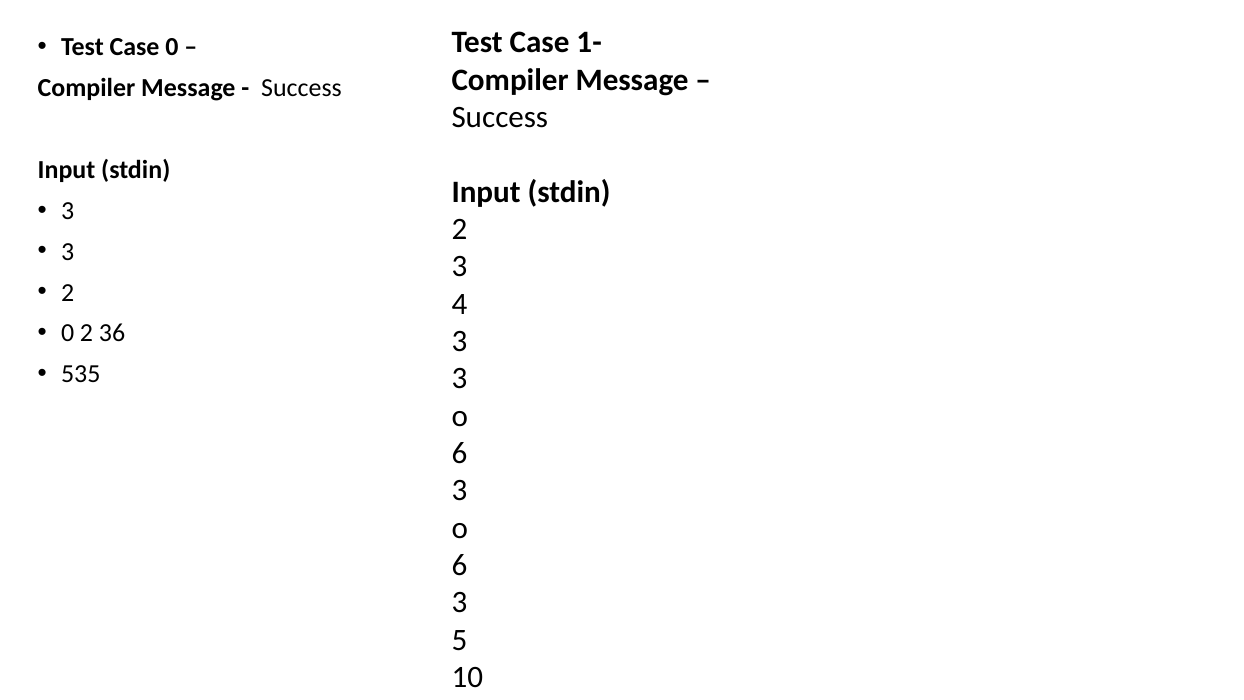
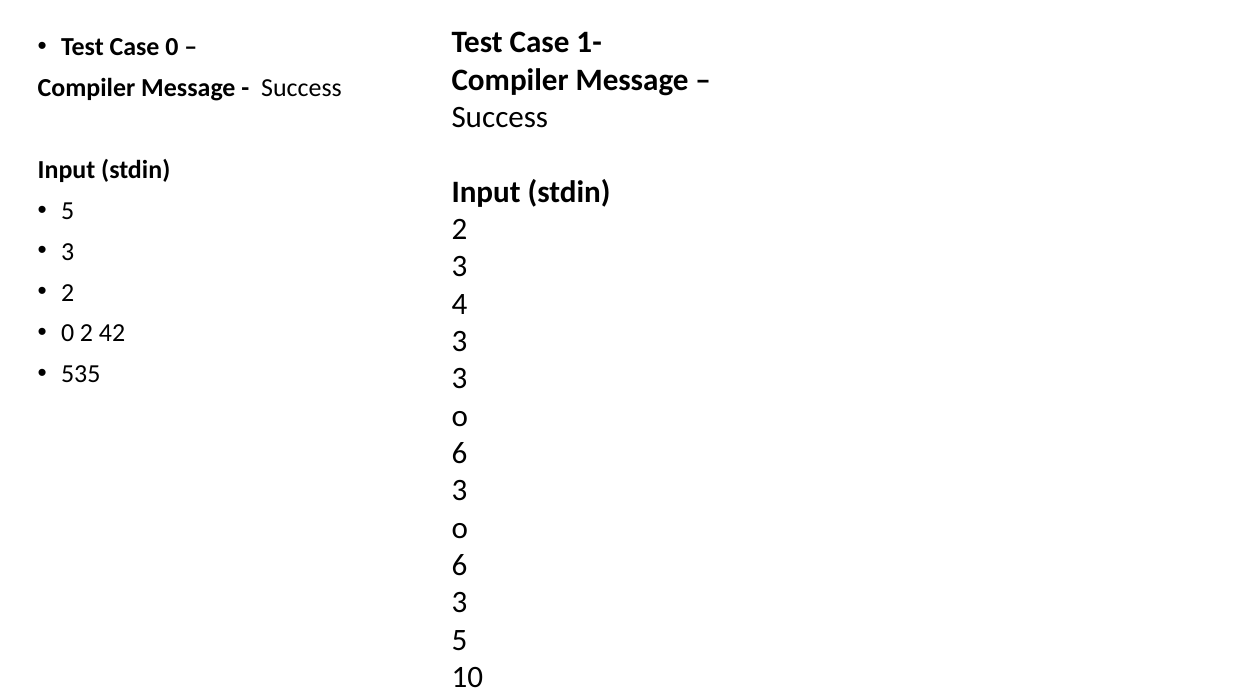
3: 3 -> 5 (68, 210)
36: 36 -> 42 (112, 333)
